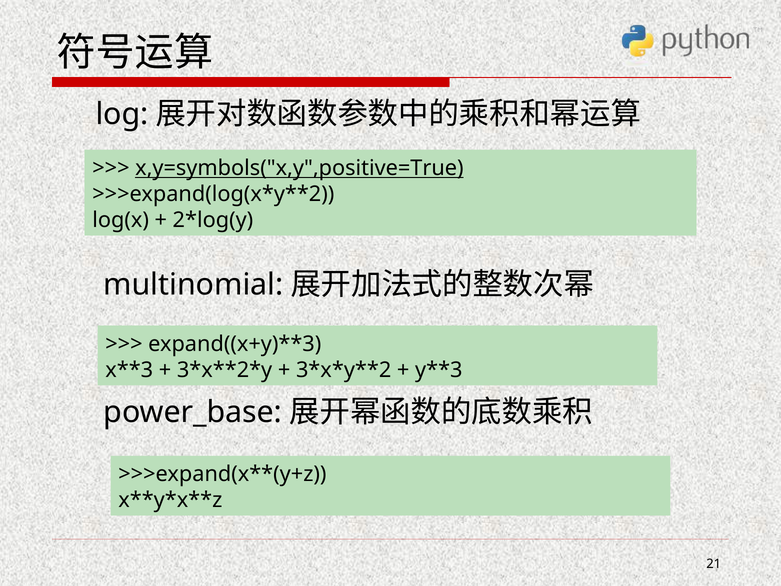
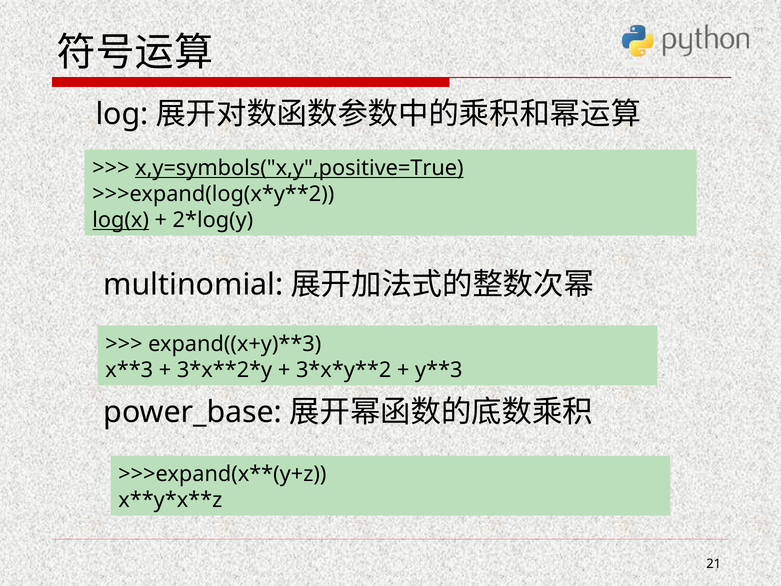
log(x underline: none -> present (121, 220)
